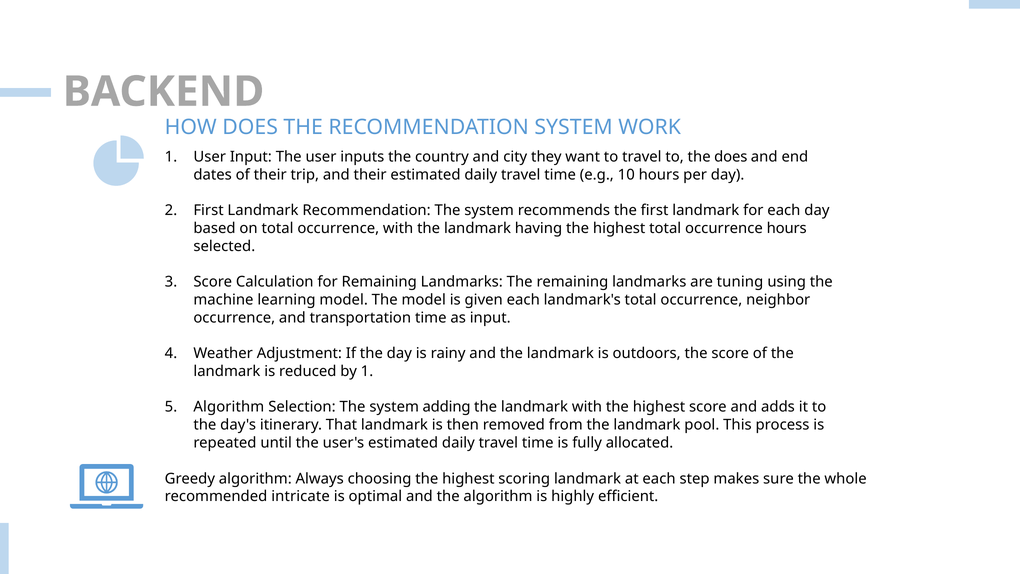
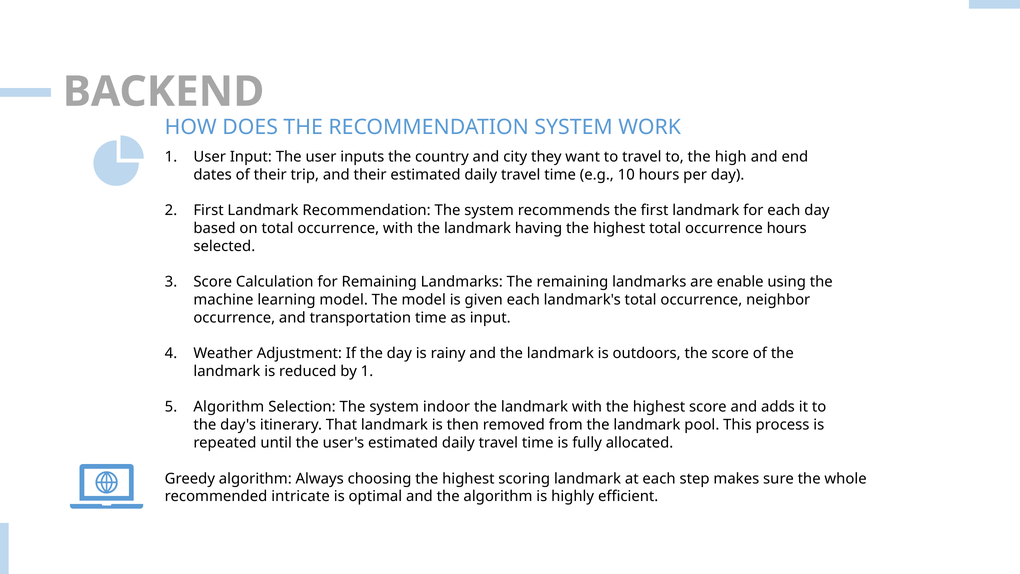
the does: does -> high (731, 157)
tuning: tuning -> enable (740, 282)
adding: adding -> indoor (446, 407)
